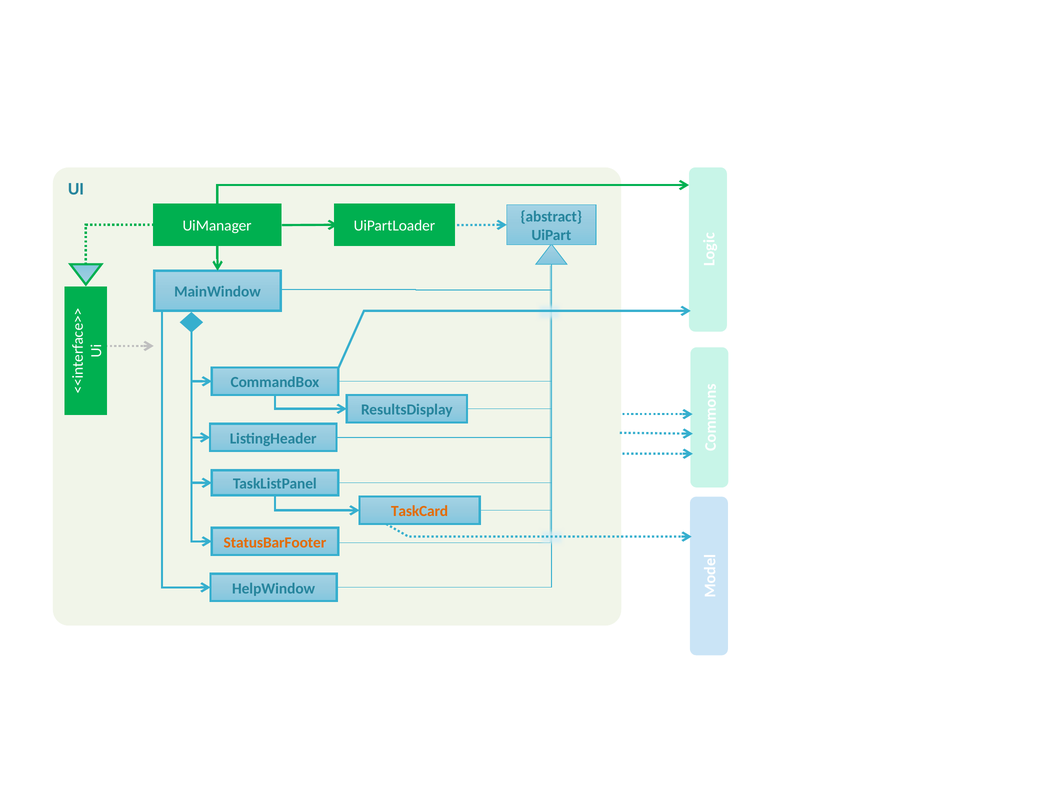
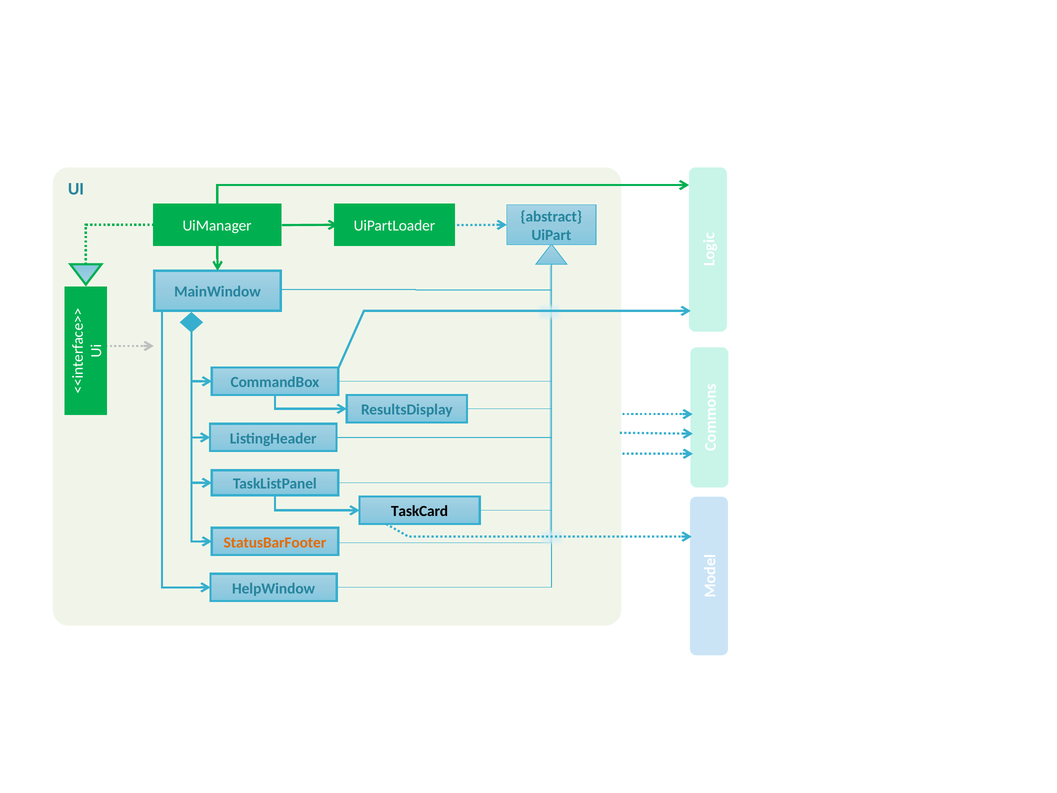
TaskCard colour: orange -> black (420, 511)
